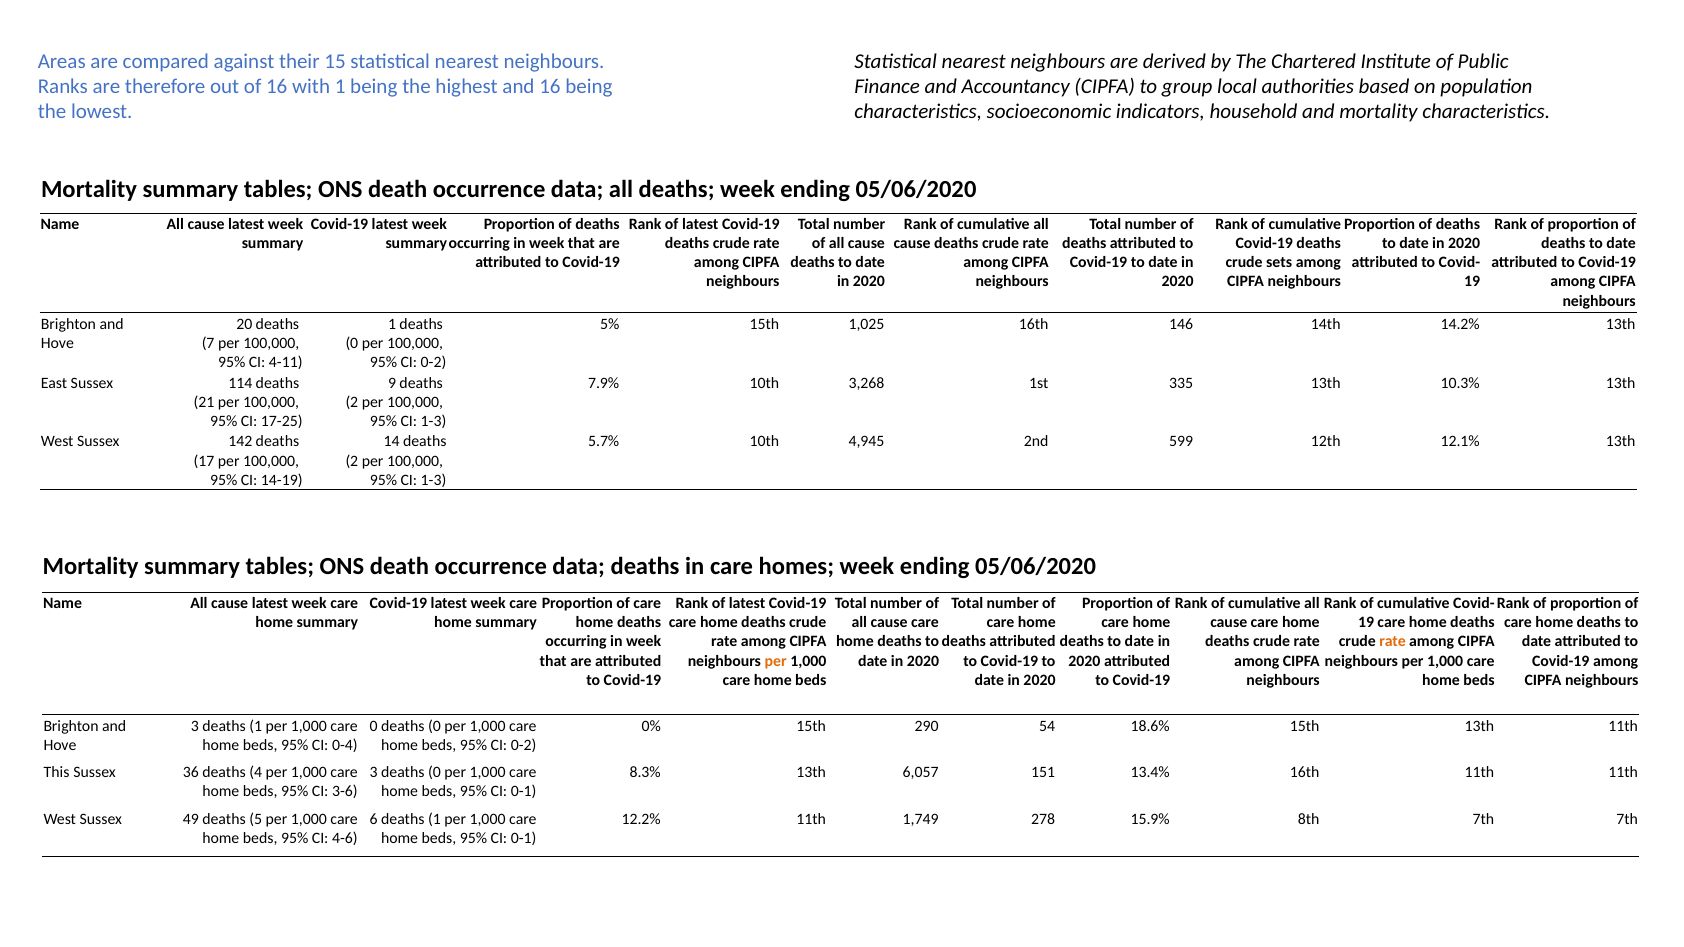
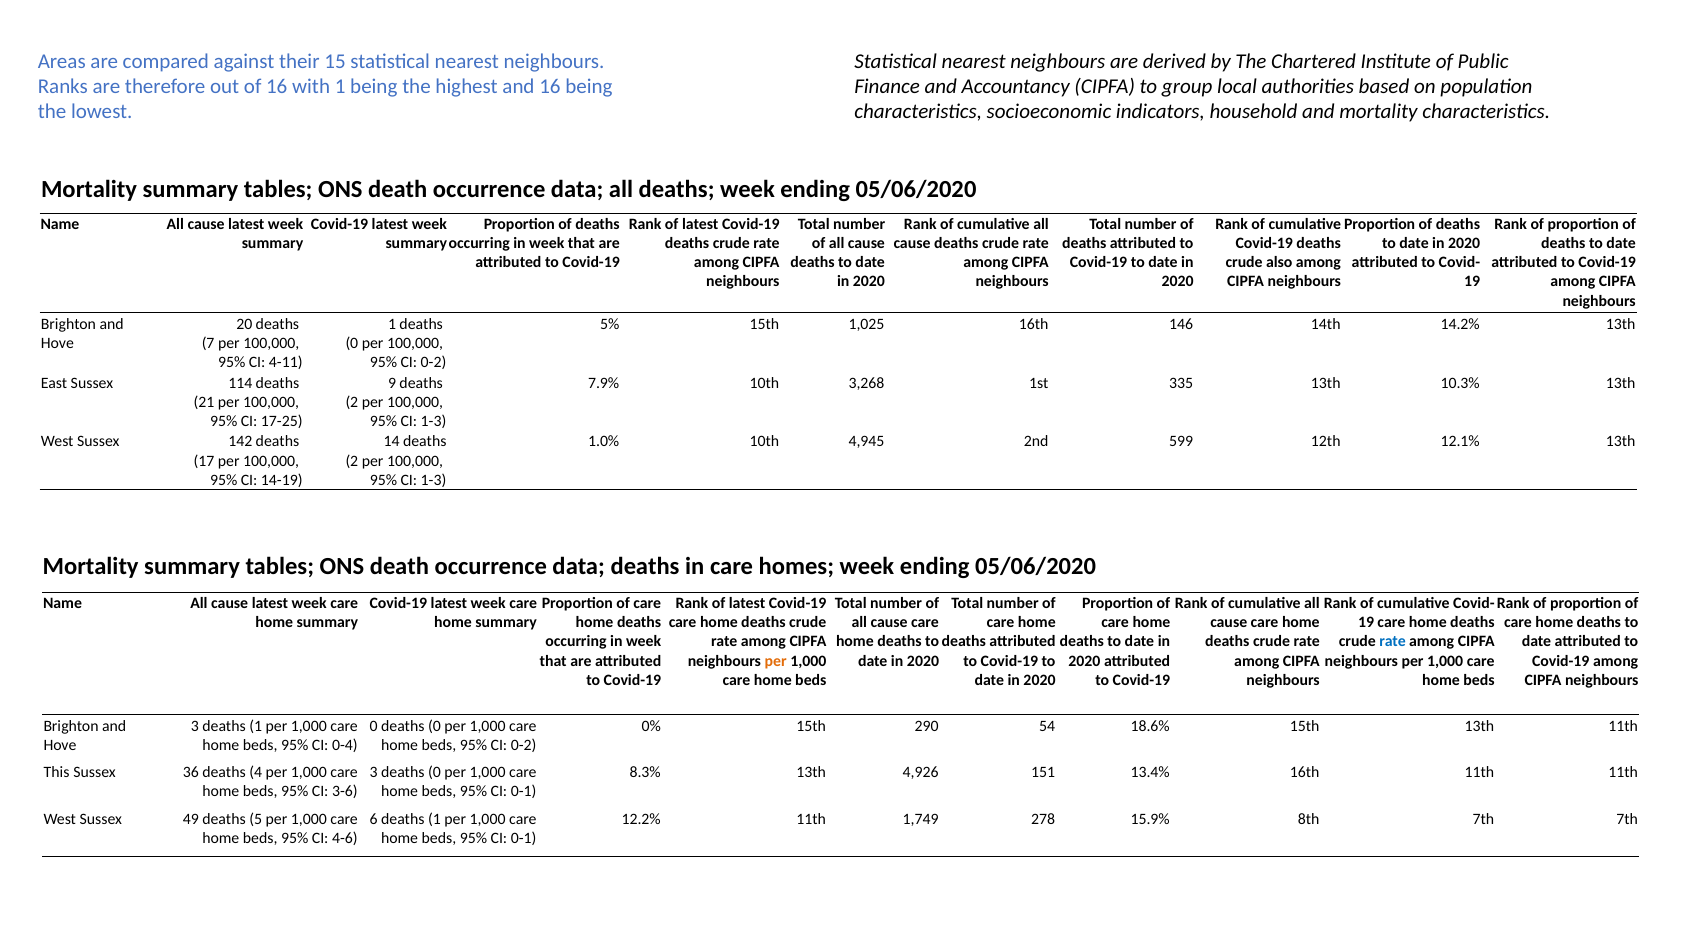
sets: sets -> also (1279, 263)
5.7%: 5.7% -> 1.0% (604, 442)
rate colour: orange -> blue (1393, 642)
6,057: 6,057 -> 4,926 (921, 772)
